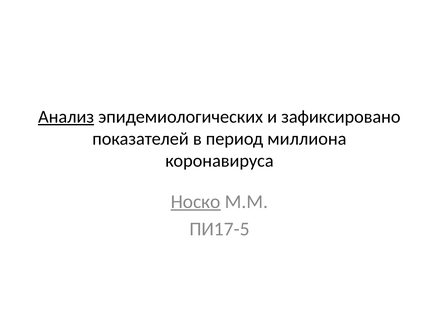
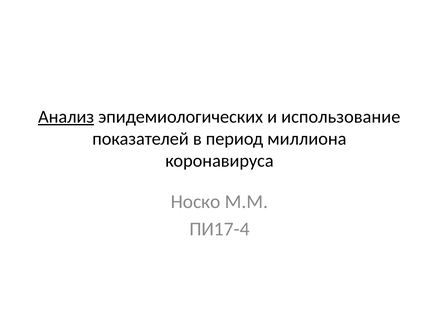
зафиксировано: зафиксировано -> использование (341, 117)
Носко underline: present -> none (196, 202)
ПИ17-5: ПИ17-5 -> ПИ17-4 (219, 229)
